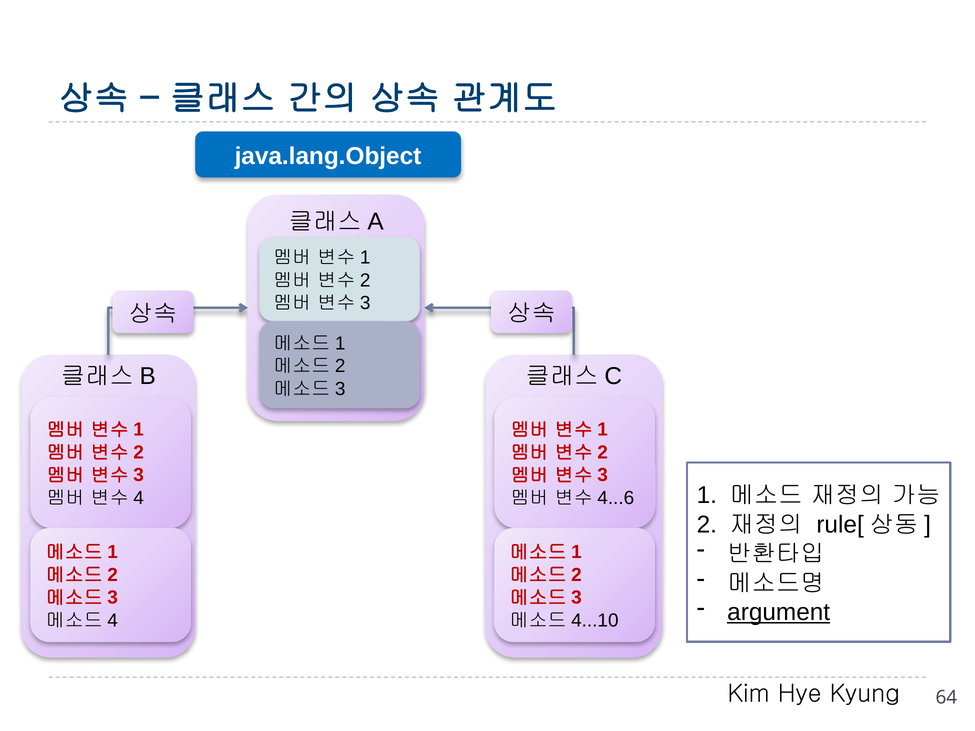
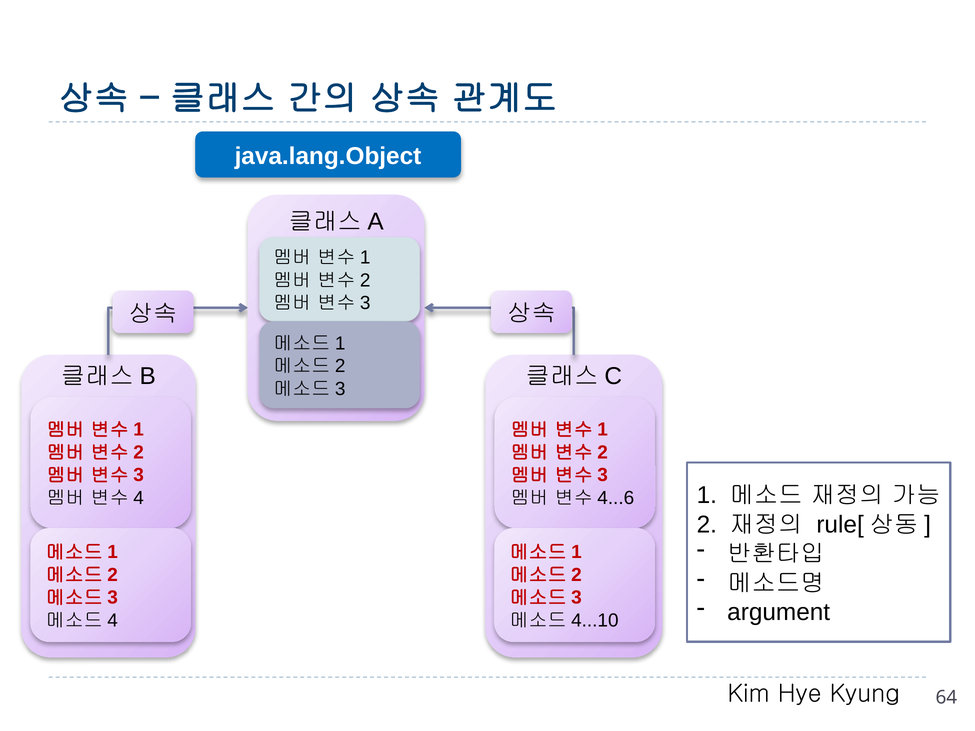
argument underline: present -> none (779, 613)
